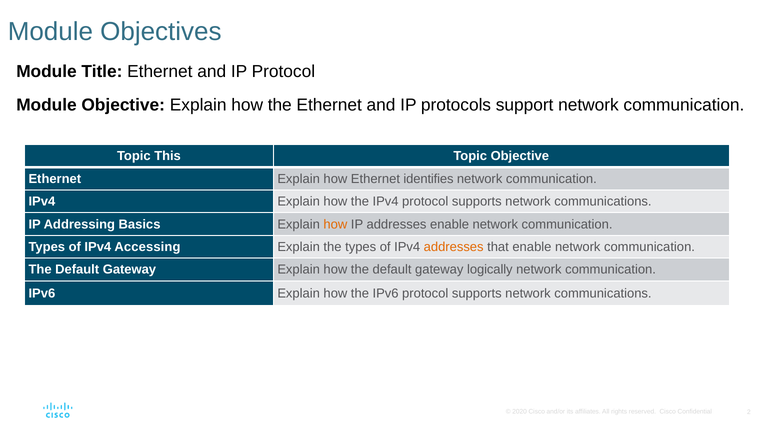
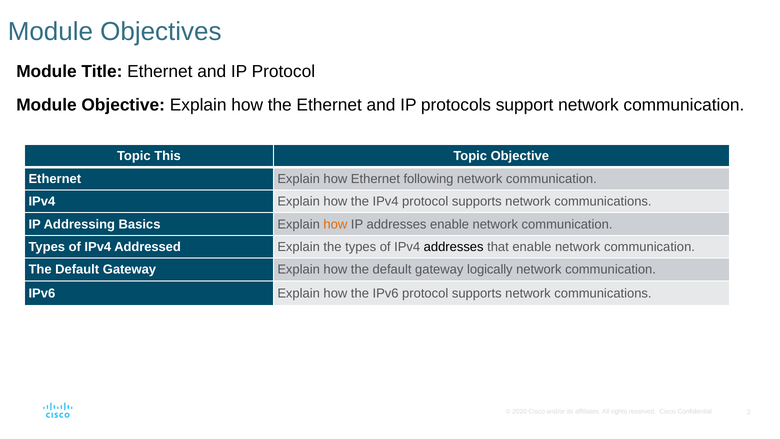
identifies: identifies -> following (428, 179)
Accessing: Accessing -> Addressed (148, 247)
addresses colour: orange -> black (454, 247)
